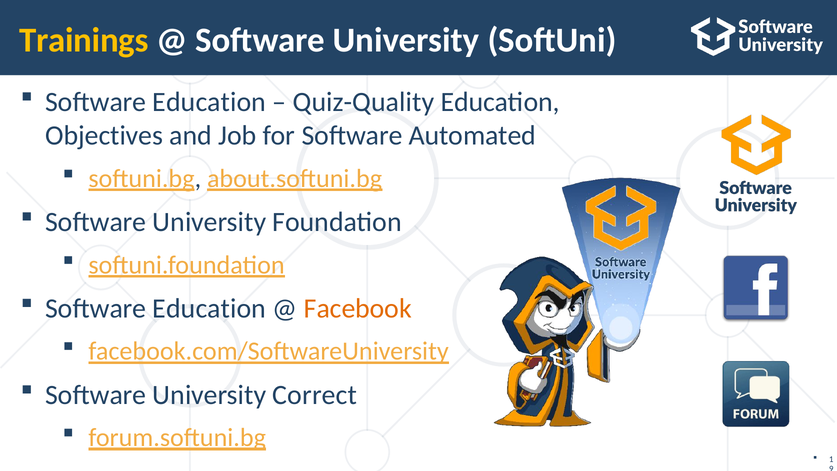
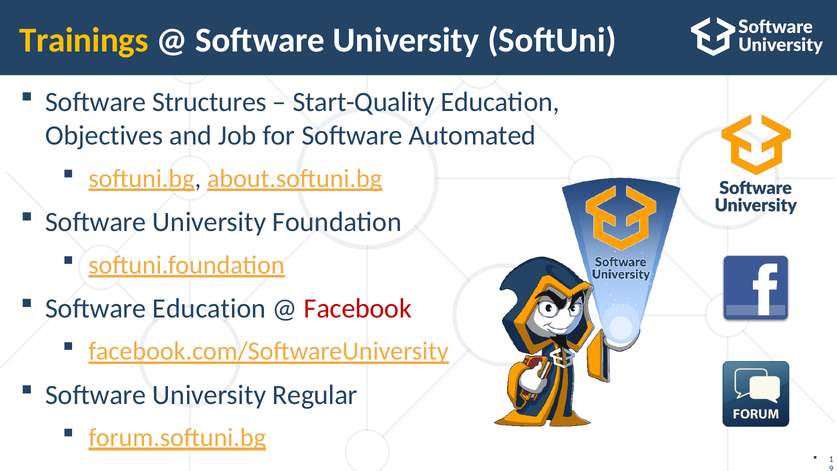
Education: Education -> Structures (209, 102)
Quiz-Quality: Quiz-Quality -> Start-Quality (364, 102)
Facebook colour: orange -> red (358, 308)
Correct: Correct -> Regular (315, 395)
